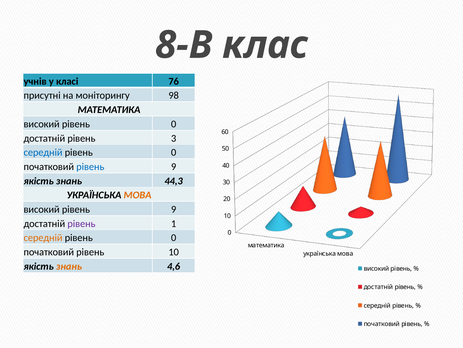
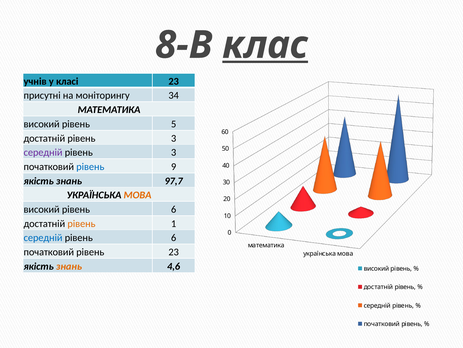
клас underline: none -> present (265, 45)
класі 76: 76 -> 23 (174, 81)
98: 98 -> 34 (174, 95)
високий рівень 0: 0 -> 5 (174, 124)
середній colour: blue -> purple (43, 152)
0: 0 -> 3 (174, 152)
44,3: 44,3 -> 97,7 (174, 181)
високий рівень 9: 9 -> 6 (174, 209)
рівень colour: purple -> orange (81, 223)
середній colour: orange -> blue (43, 237)
0: 0 -> 6 (174, 237)
рівень 10: 10 -> 23 (174, 252)
